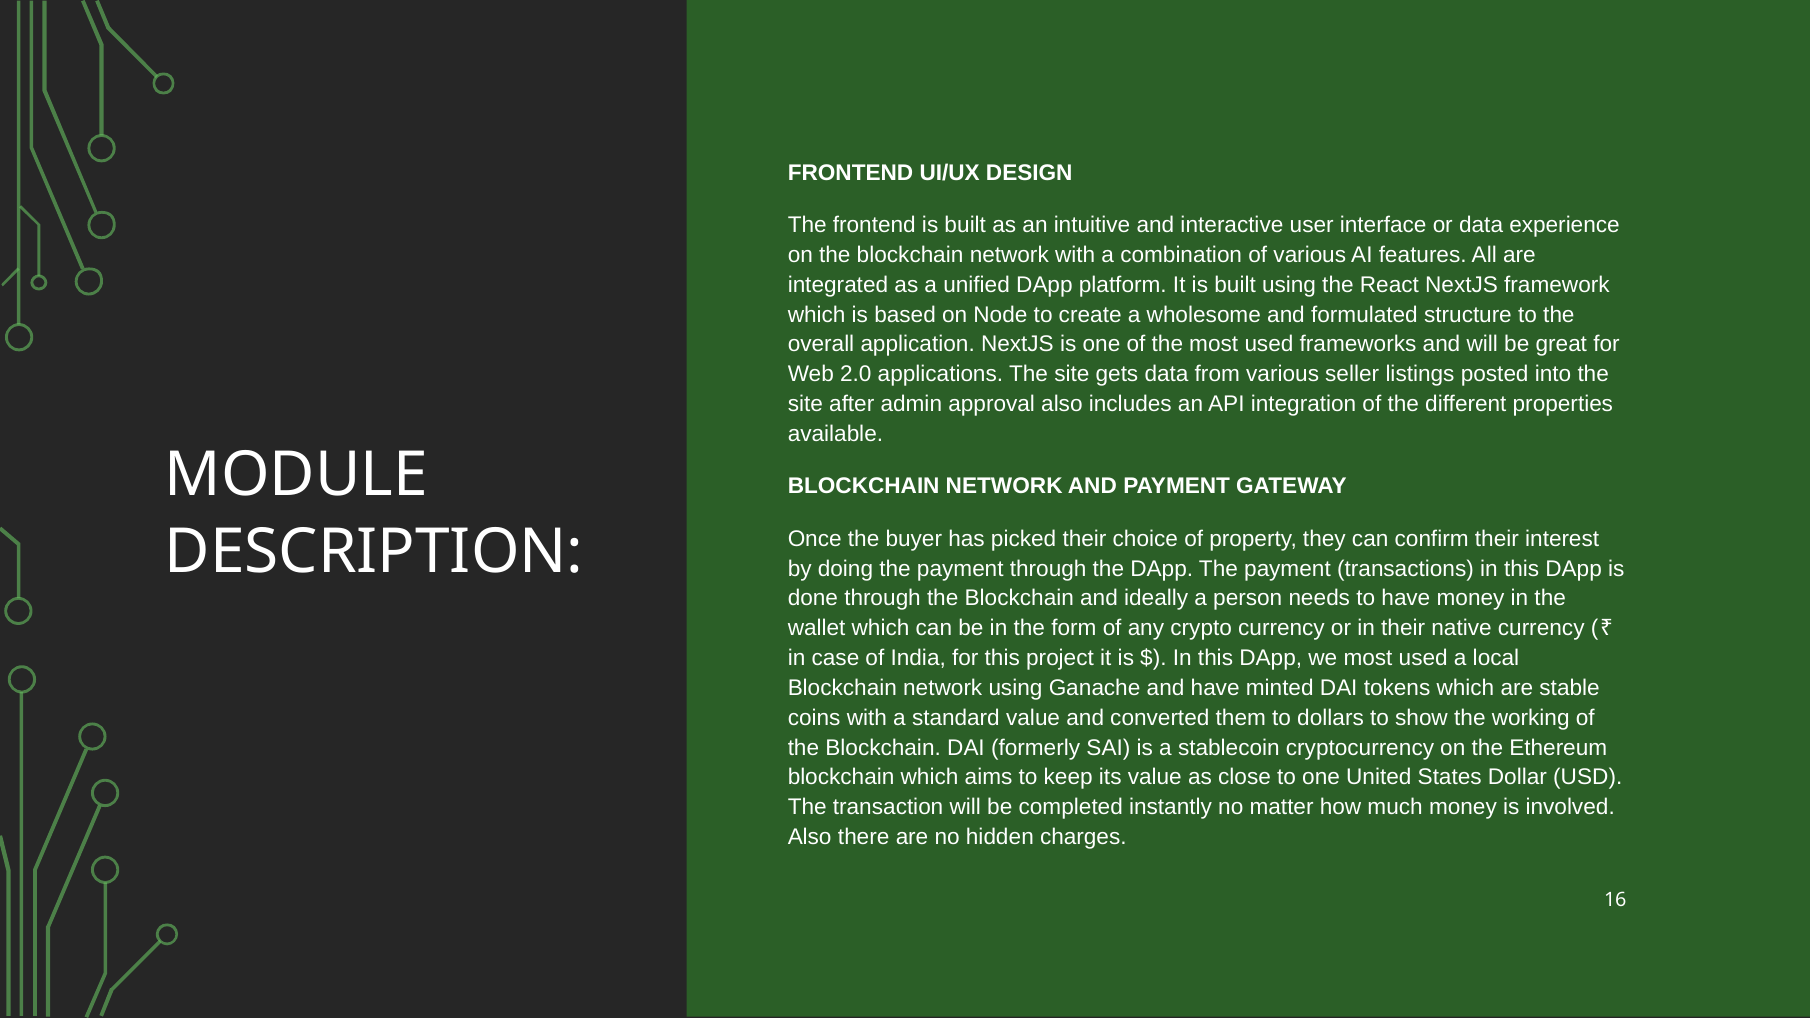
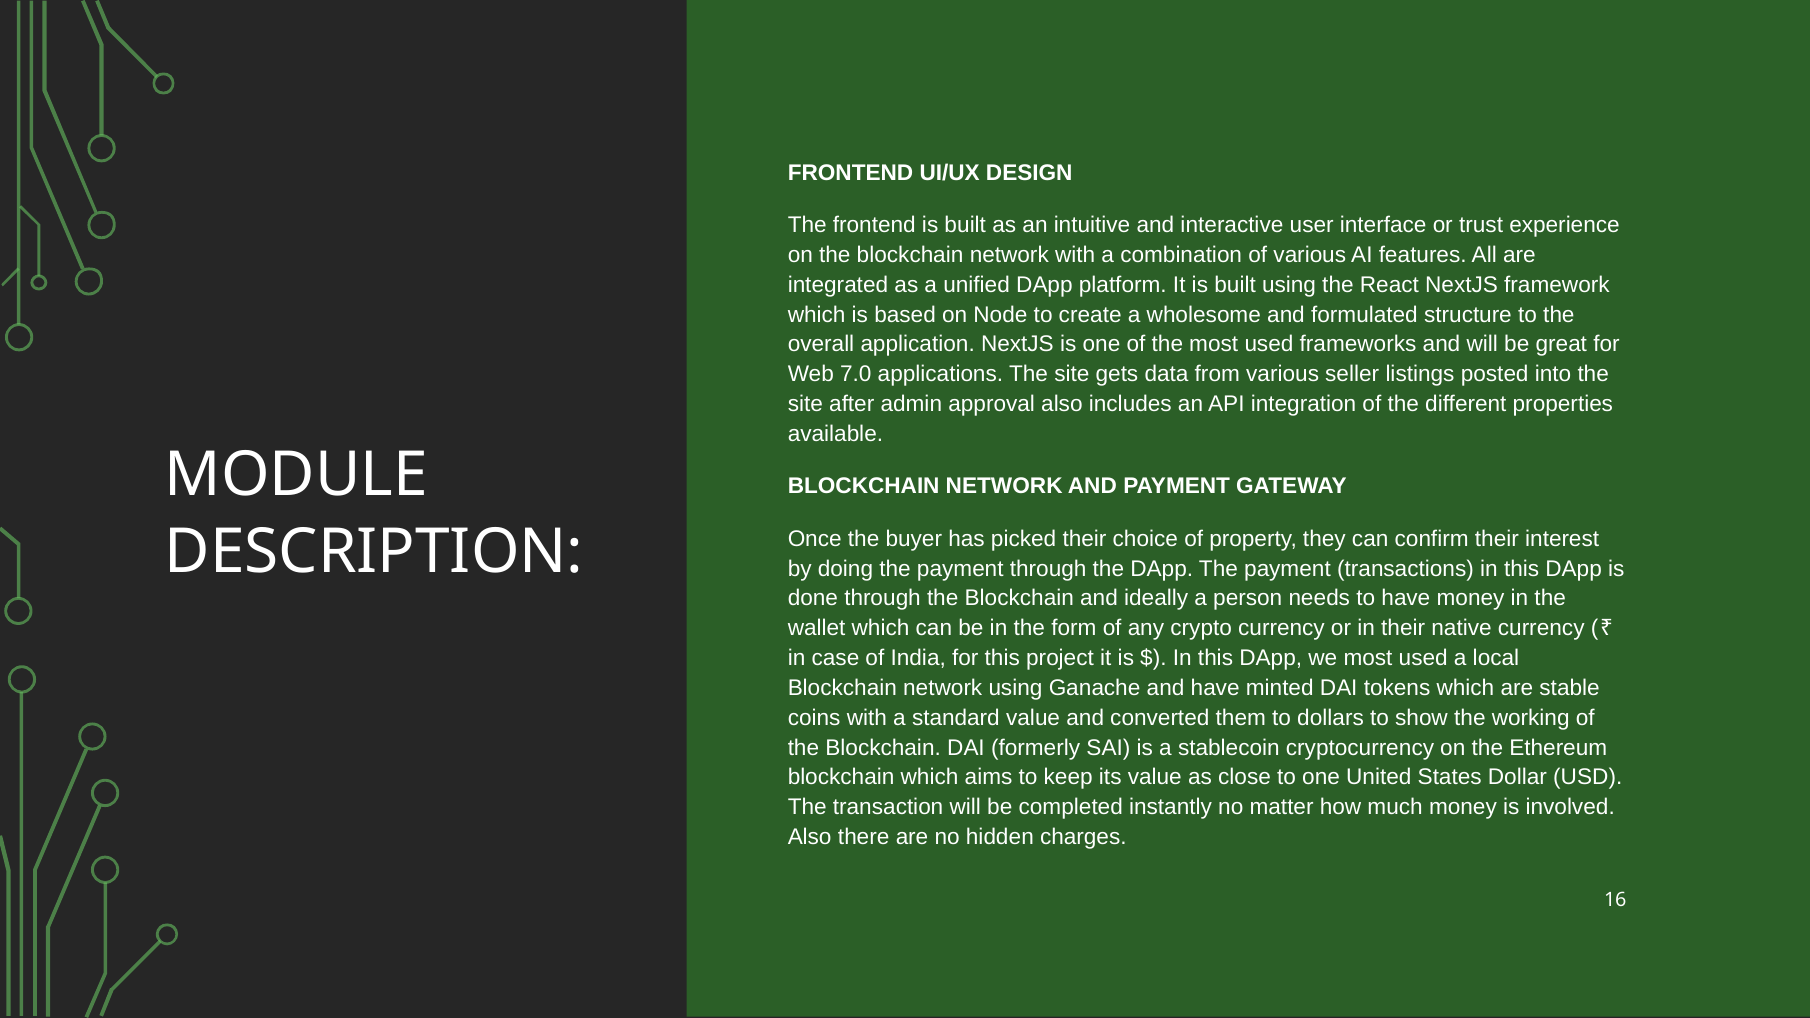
or data: data -> trust (1481, 225)
2.0: 2.0 -> 7.0 (856, 374)
